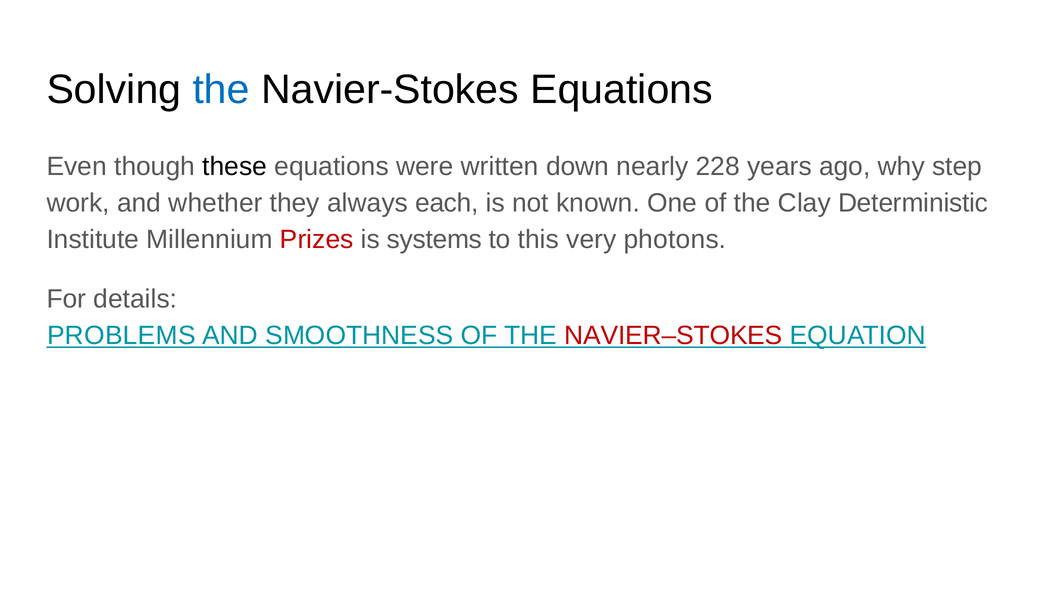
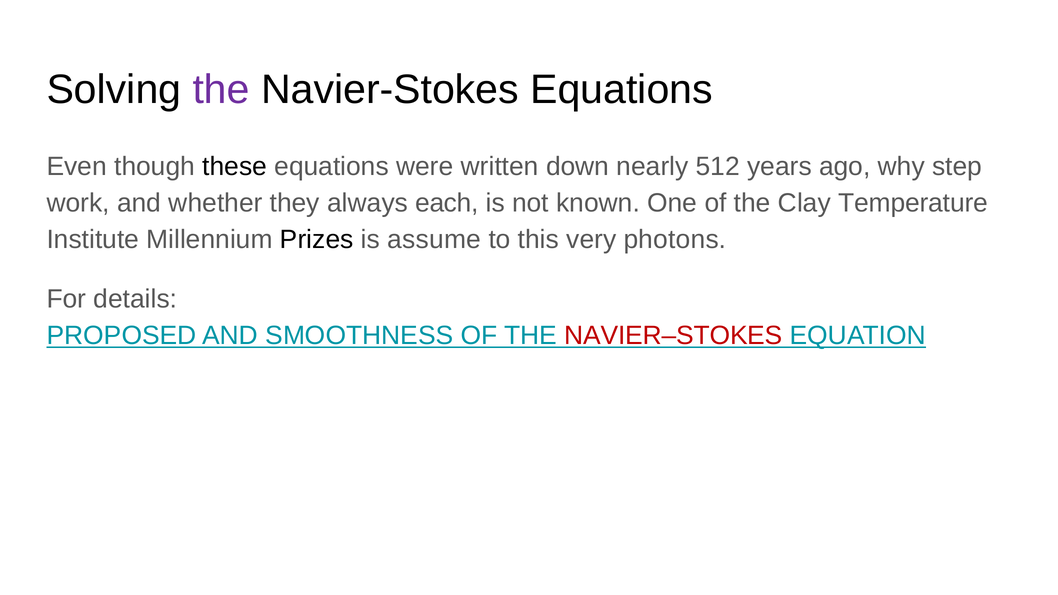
the colour: blue -> purple (221, 90)
228: 228 -> 512 (718, 166)
Deterministic: Deterministic -> Temperature (913, 203)
Prizes colour: red -> black (317, 239)
systems: systems -> assume (434, 239)
PROBLEMS: PROBLEMS -> PROPOSED (122, 336)
